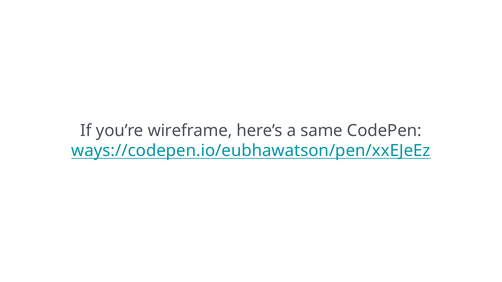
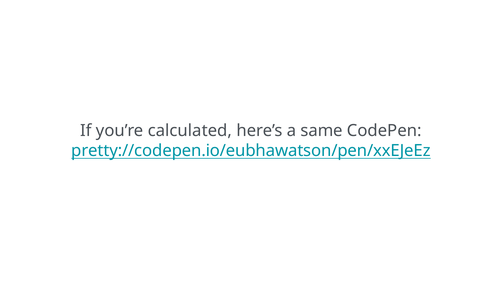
wireframe: wireframe -> calculated (190, 131)
ways://codepen.io/eubhawatson/pen/xxEJeEz: ways://codepen.io/eubhawatson/pen/xxEJeEz -> pretty://codepen.io/eubhawatson/pen/xxEJeEz (251, 151)
